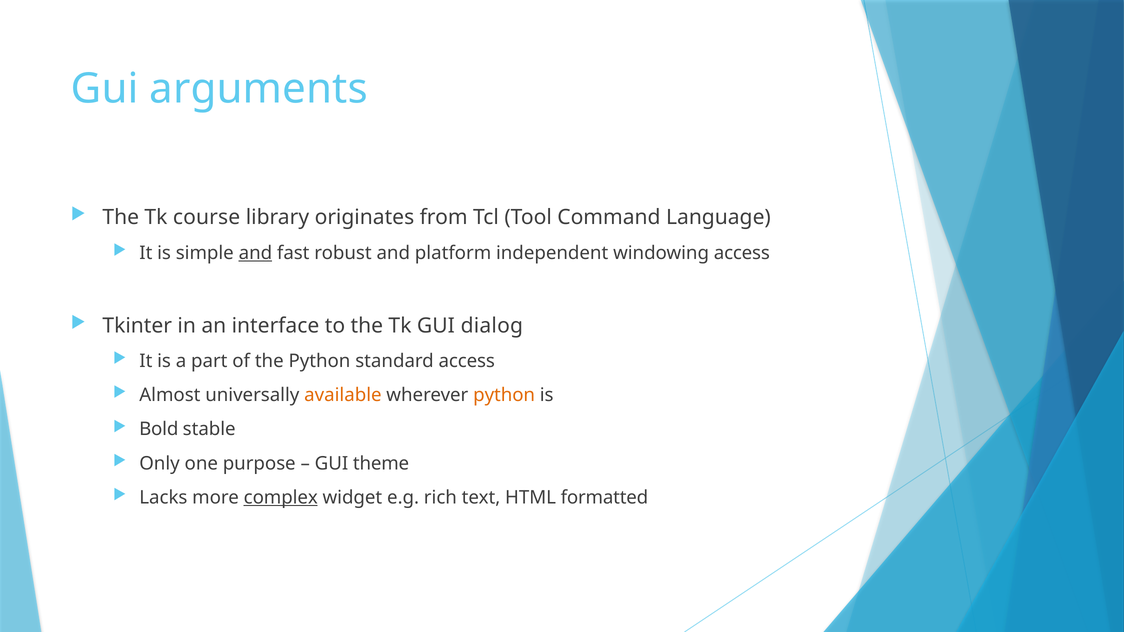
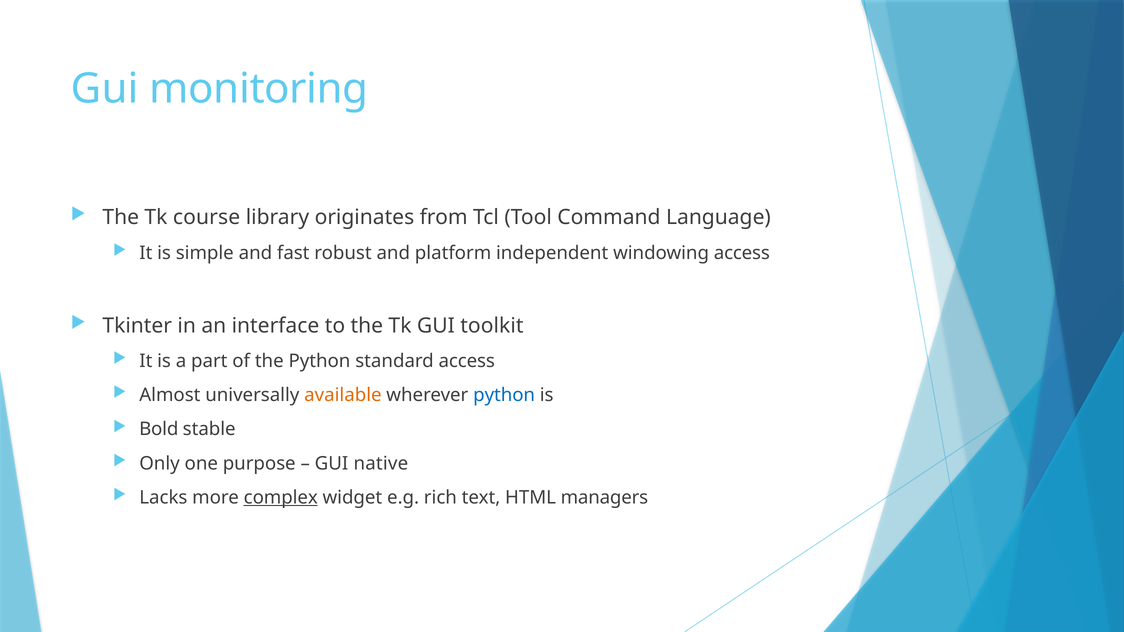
arguments: arguments -> monitoring (259, 89)
and underline: present -> none (255, 253)
dialog: dialog -> toolkit (492, 326)
python colour: orange -> blue (504, 395)
theme: theme -> native (381, 464)
formatted: formatted -> managers (604, 498)
